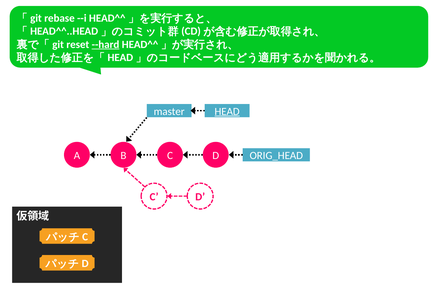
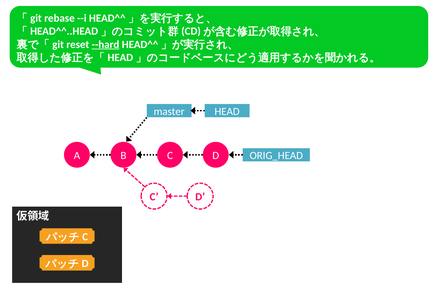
HEAD underline: present -> none (227, 111)
